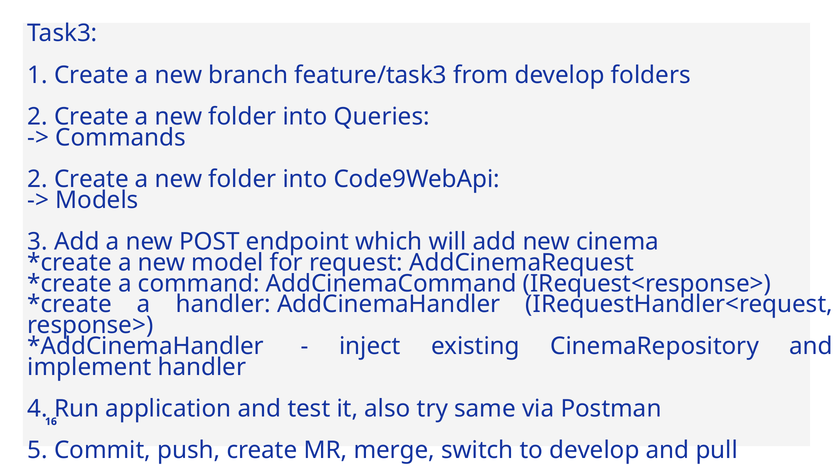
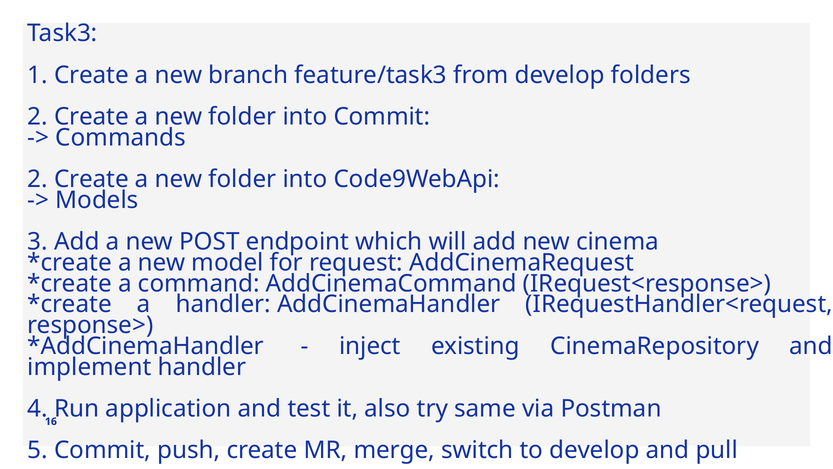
into Queries: Queries -> Commit (382, 117)
